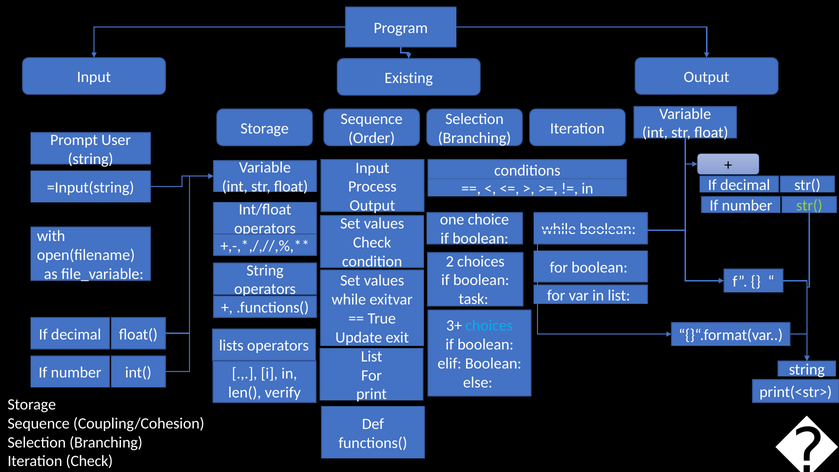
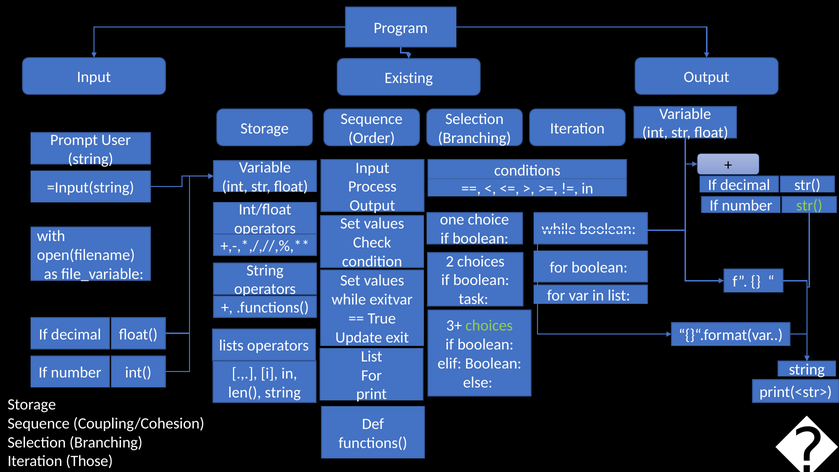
choices colour: light blue -> light green (489, 326)
len( verify: verify -> string (283, 392)
Iteration Check: Check -> Those (89, 461)
